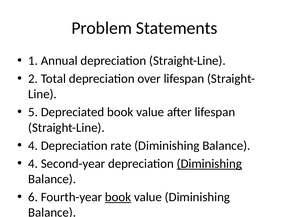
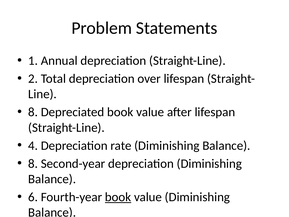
5: 5 -> 8 (33, 112)
4: 4 -> 8 (33, 163)
Diminishing underline: present -> none (209, 163)
